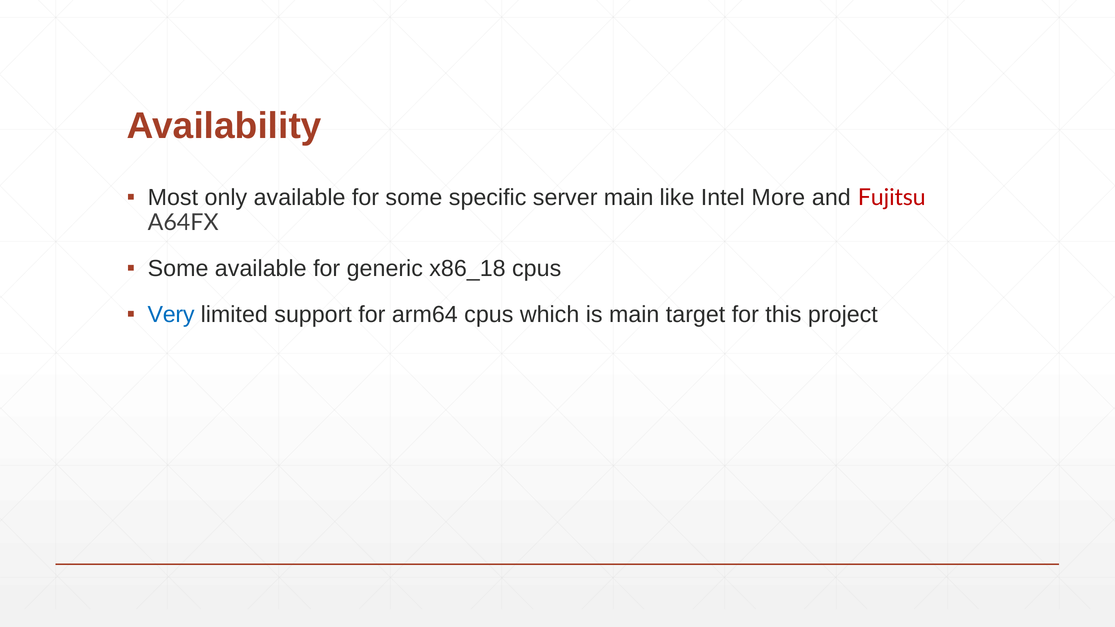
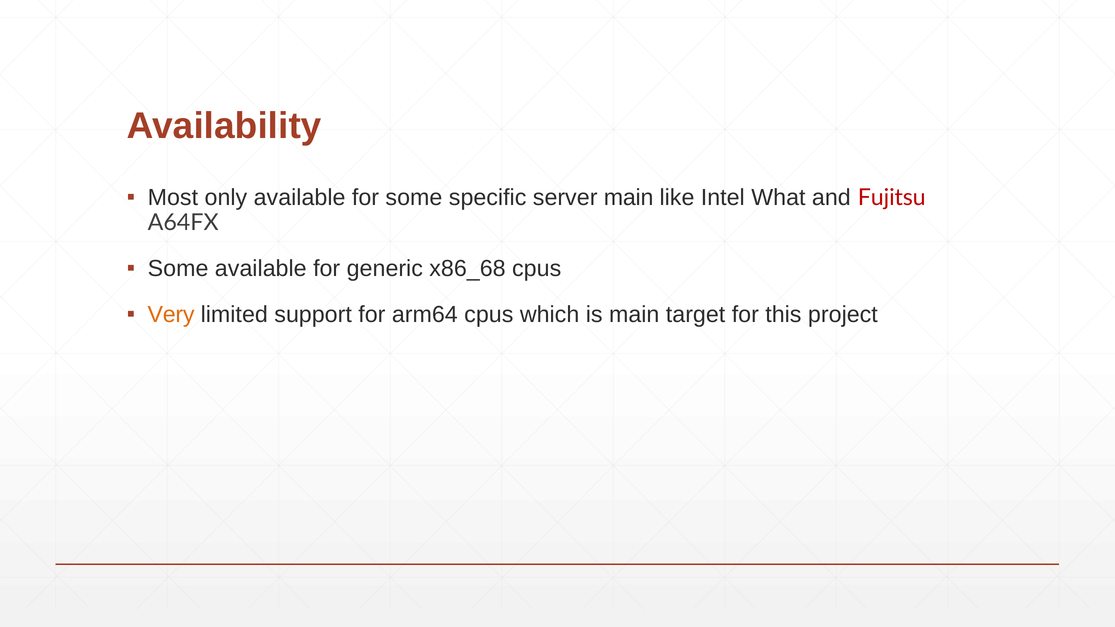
More: More -> What (778, 198)
x86_18: x86_18 -> x86_68 (467, 269)
Very colour: blue -> orange (171, 315)
